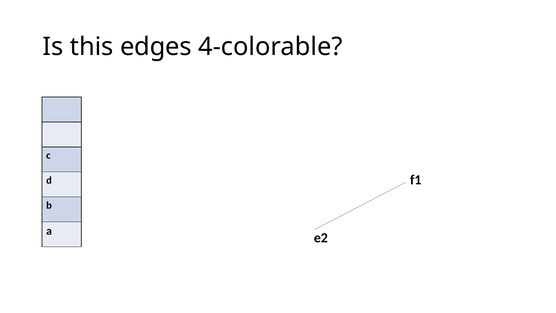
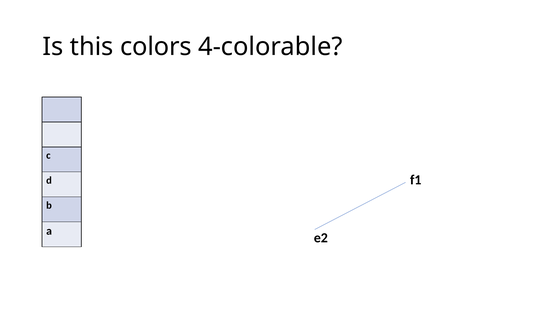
edges: edges -> colors (156, 47)
